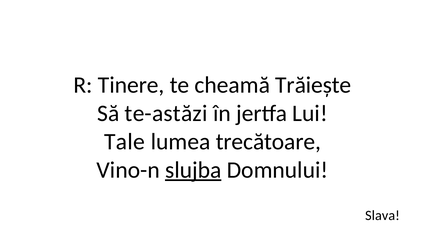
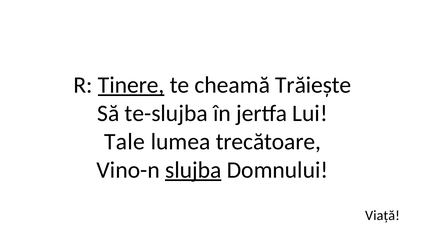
Tinere underline: none -> present (131, 85)
te-astăzi: te-astăzi -> te-slujba (166, 113)
Slava: Slava -> Viață (382, 216)
